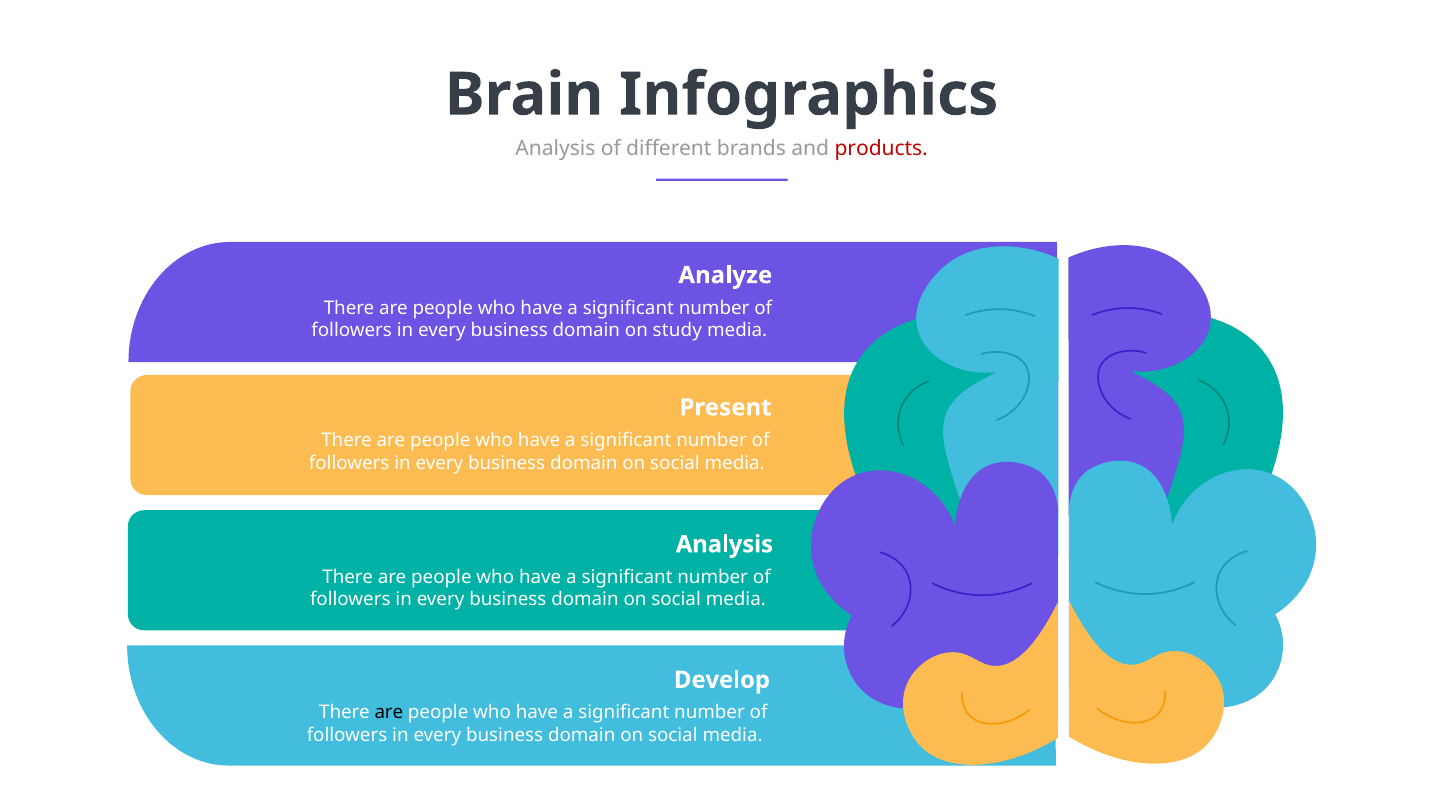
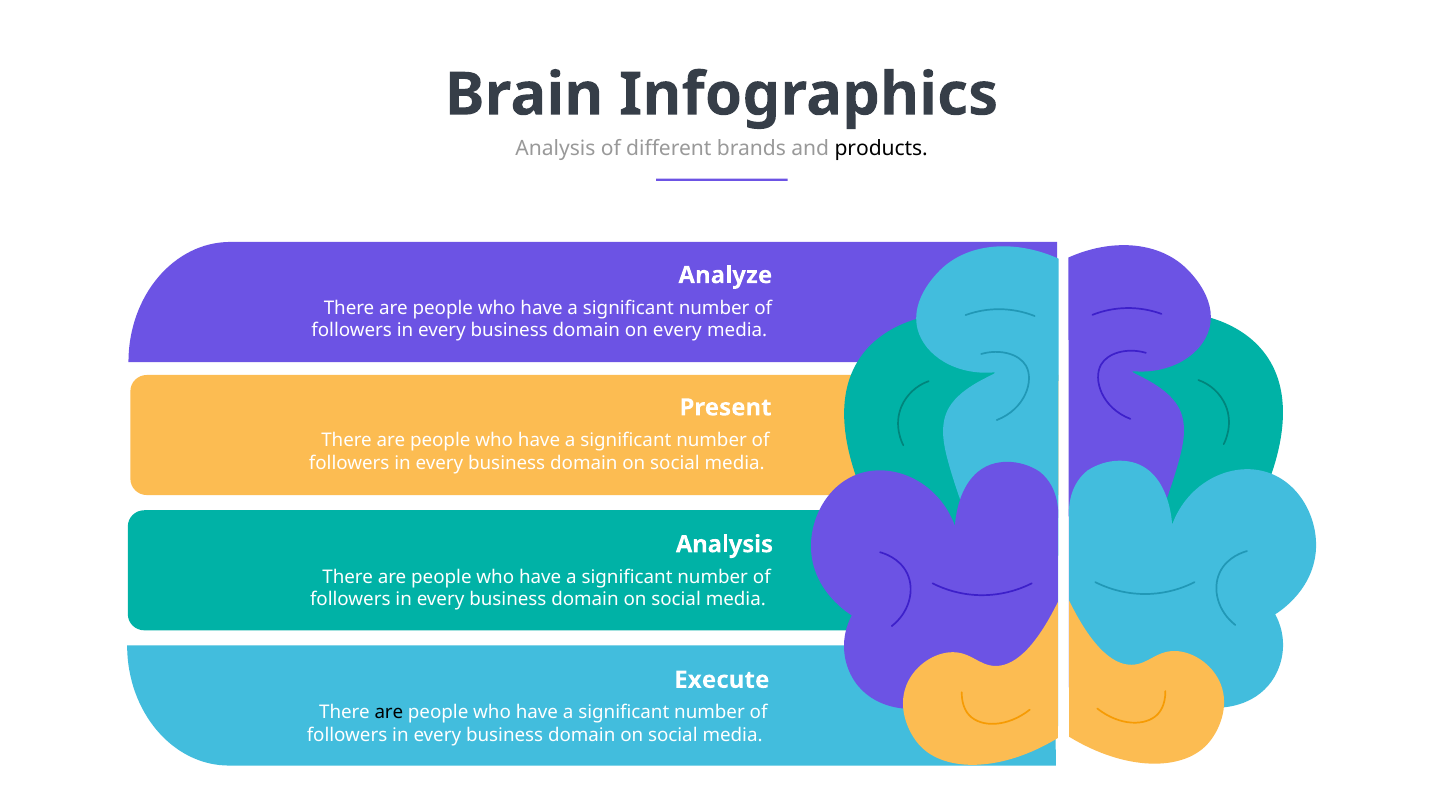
products colour: red -> black (881, 149)
on study: study -> every (677, 331)
Develop: Develop -> Execute (722, 680)
